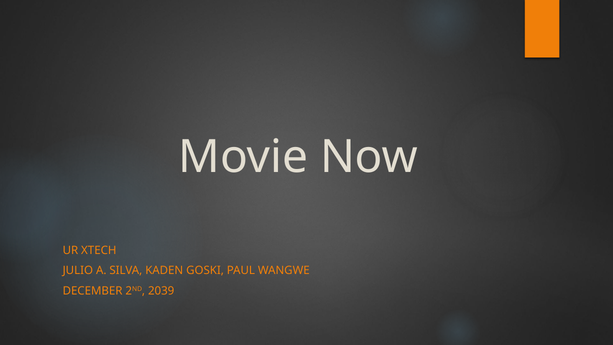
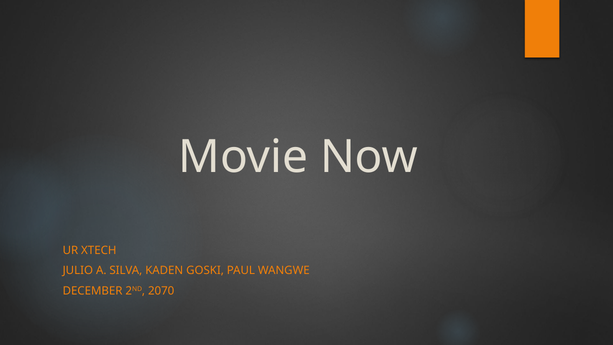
2039: 2039 -> 2070 (161, 291)
